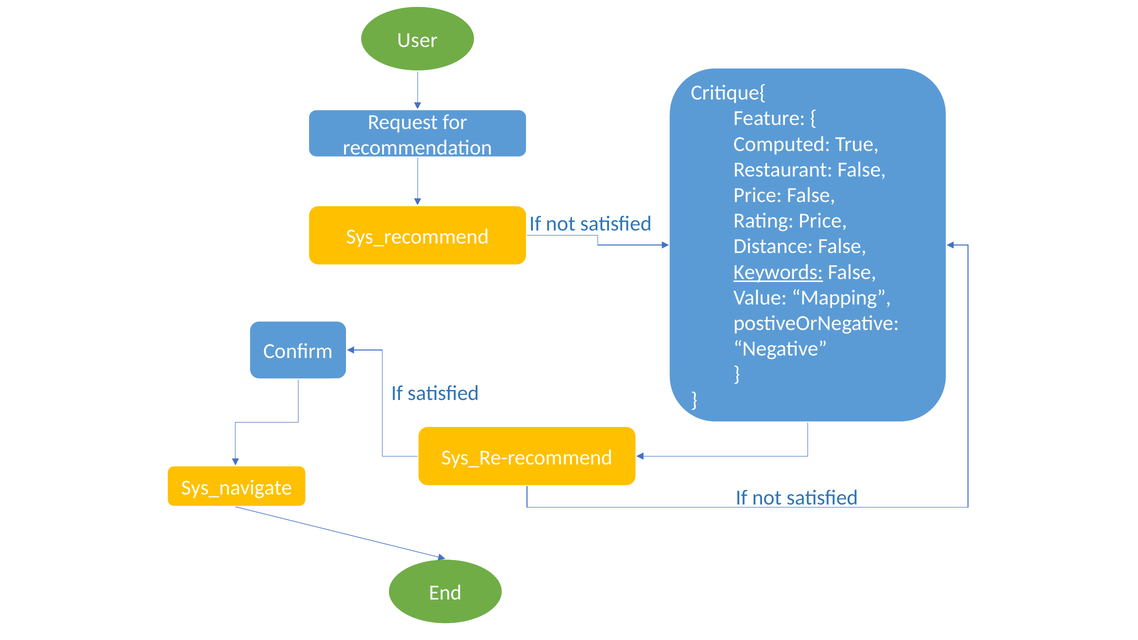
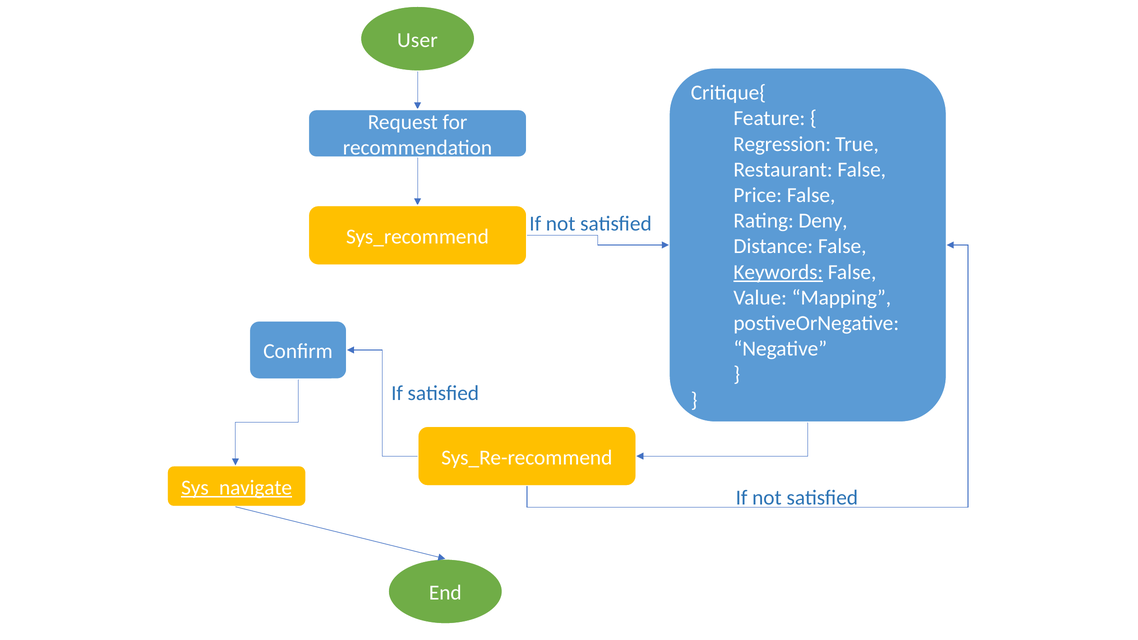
Computed: Computed -> Regression (782, 144)
Rating Price: Price -> Deny (823, 221)
Sys_navigate underline: none -> present (237, 488)
